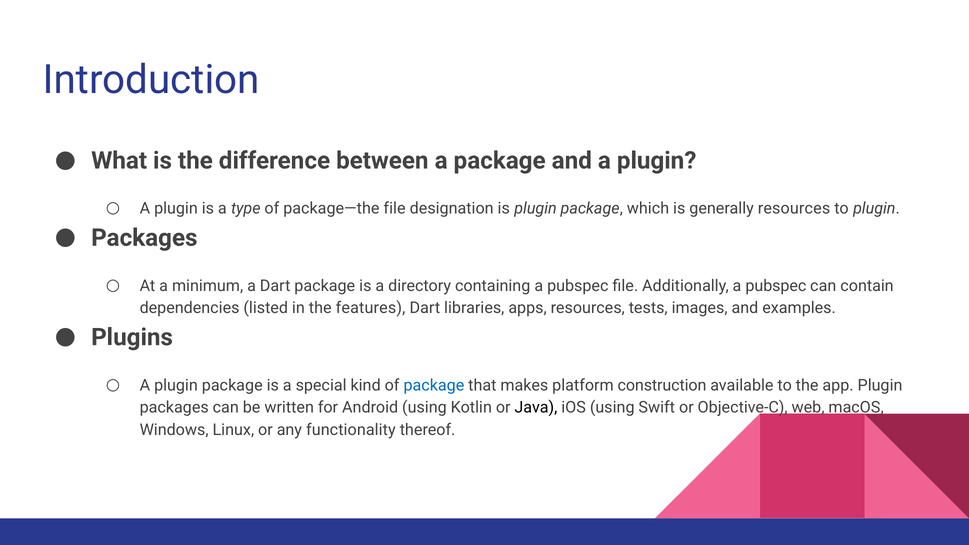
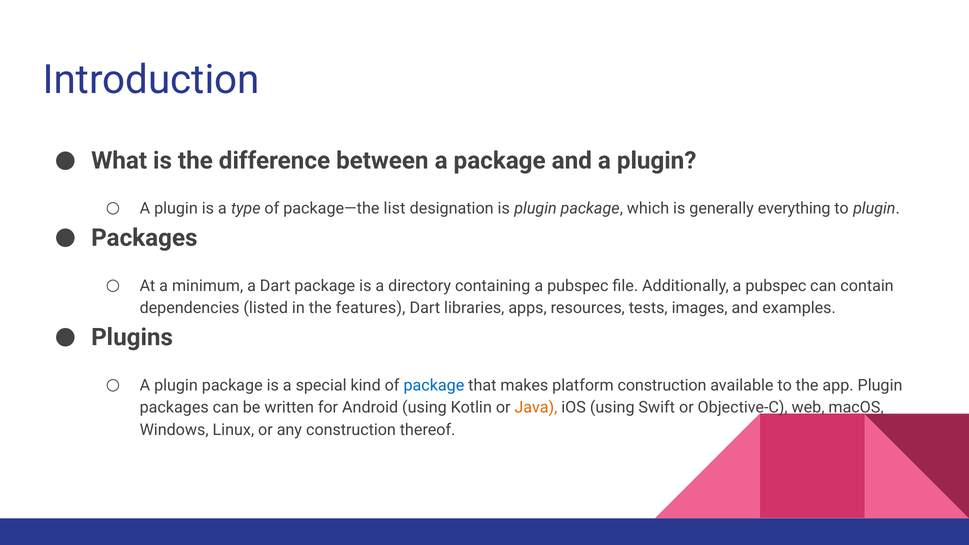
package—the file: file -> list (395, 209)
generally resources: resources -> everything (794, 209)
Java colour: black -> orange (536, 408)
any functionality: functionality -> construction (351, 430)
